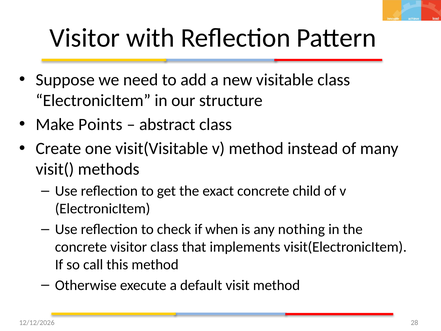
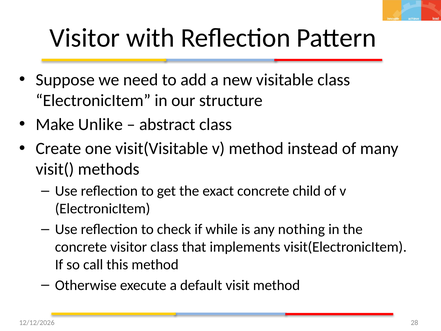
Points: Points -> Unlike (100, 124)
when: when -> while (222, 229)
